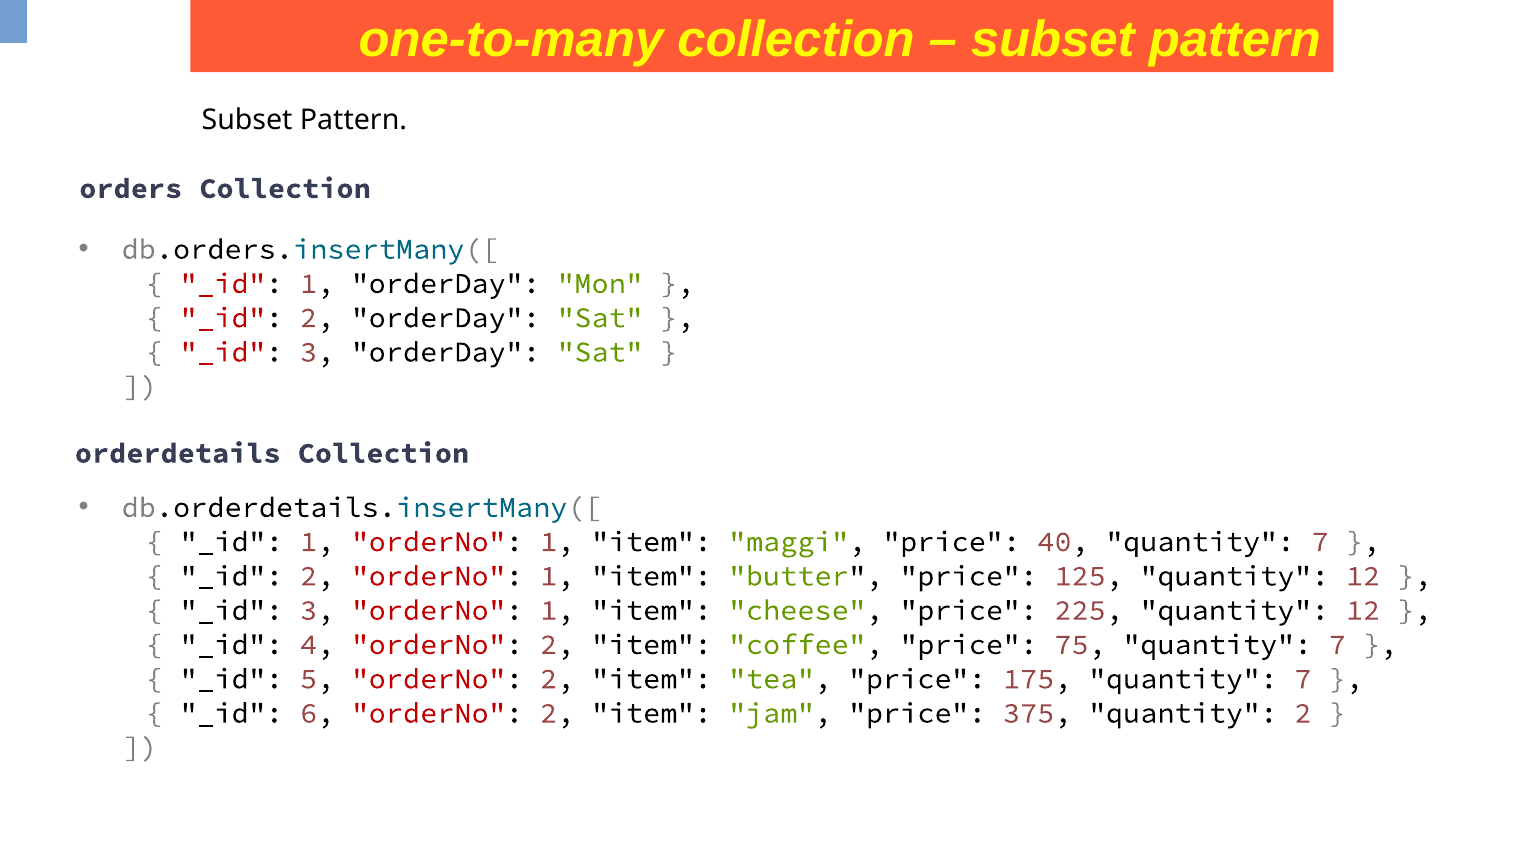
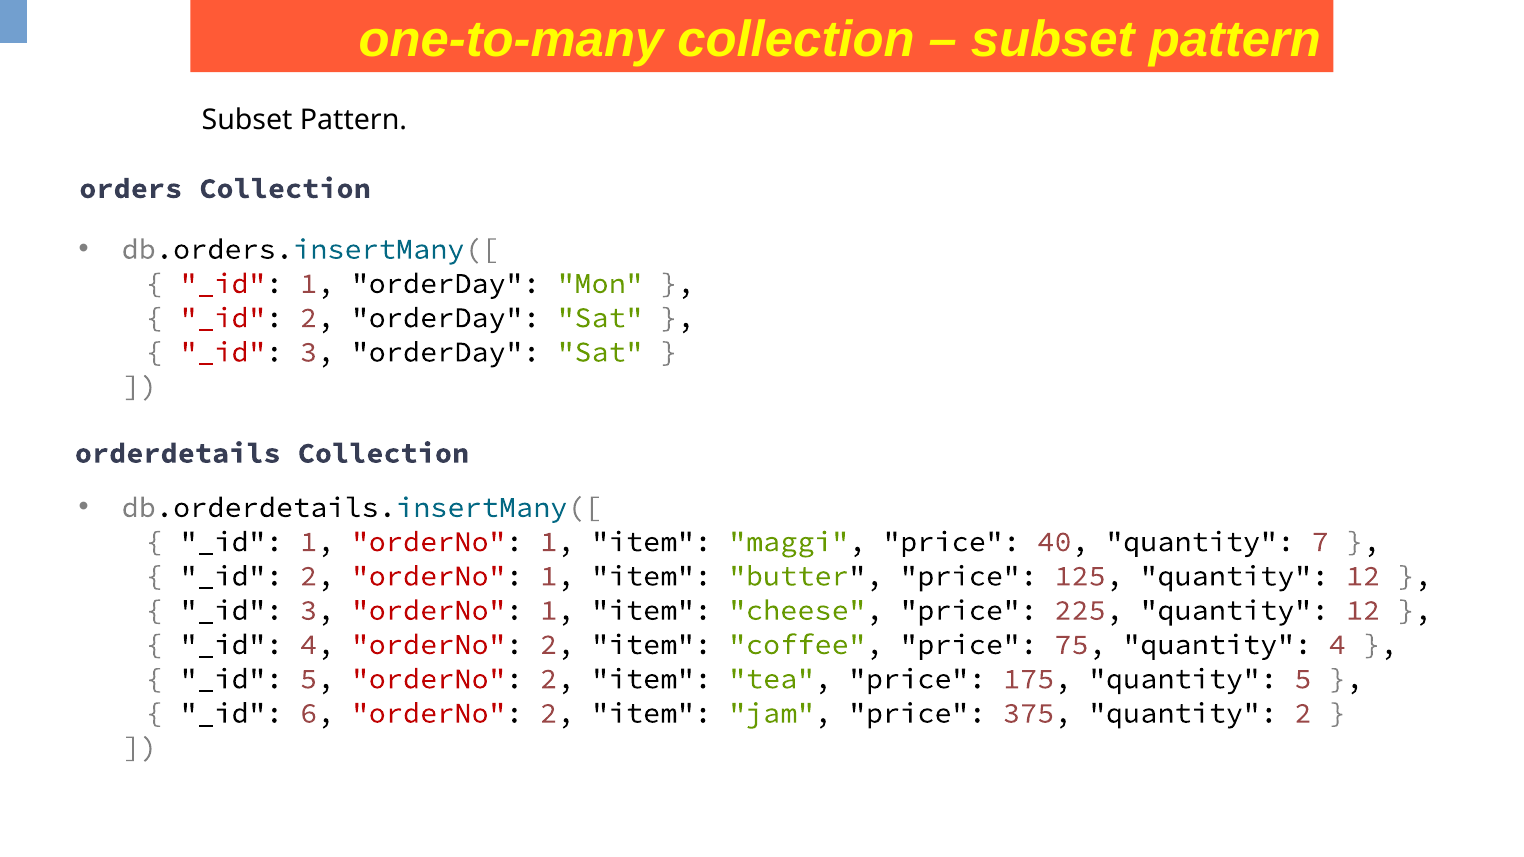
75 quantity 7: 7 -> 4 (1337, 645)
175 quantity 7: 7 -> 5 (1303, 679)
